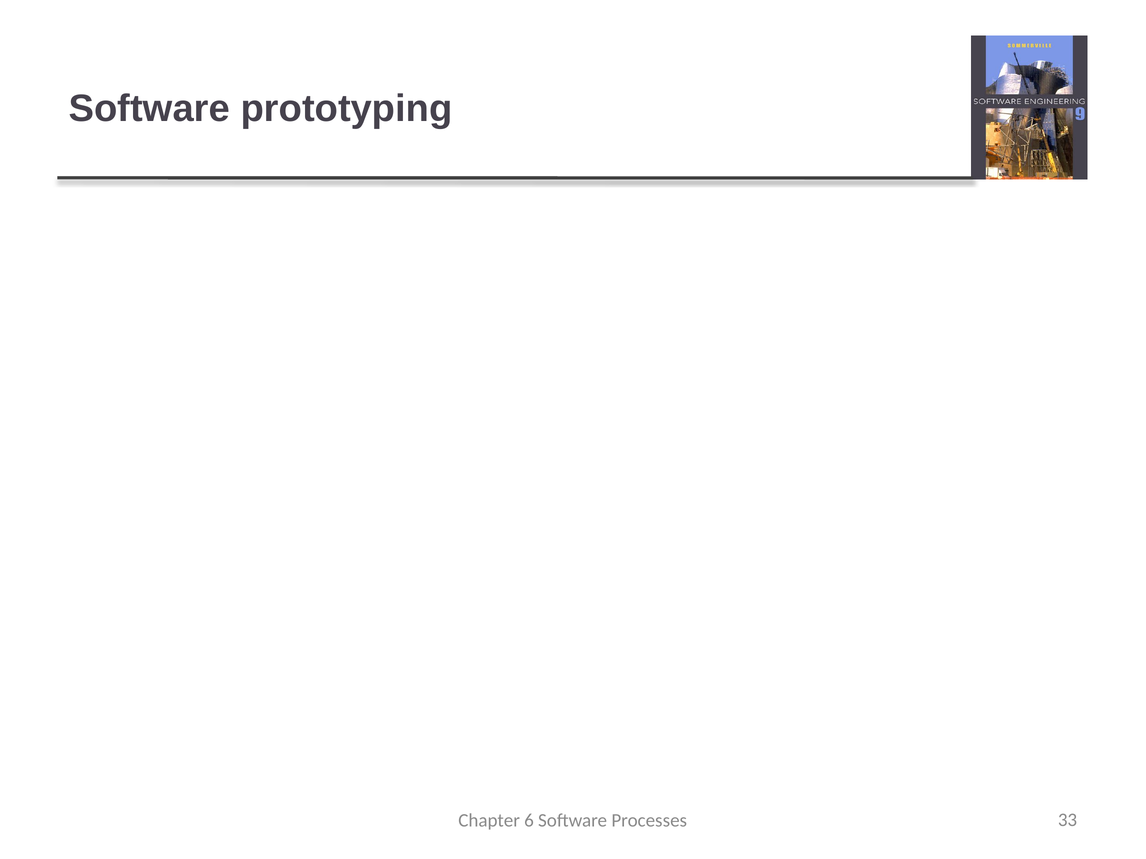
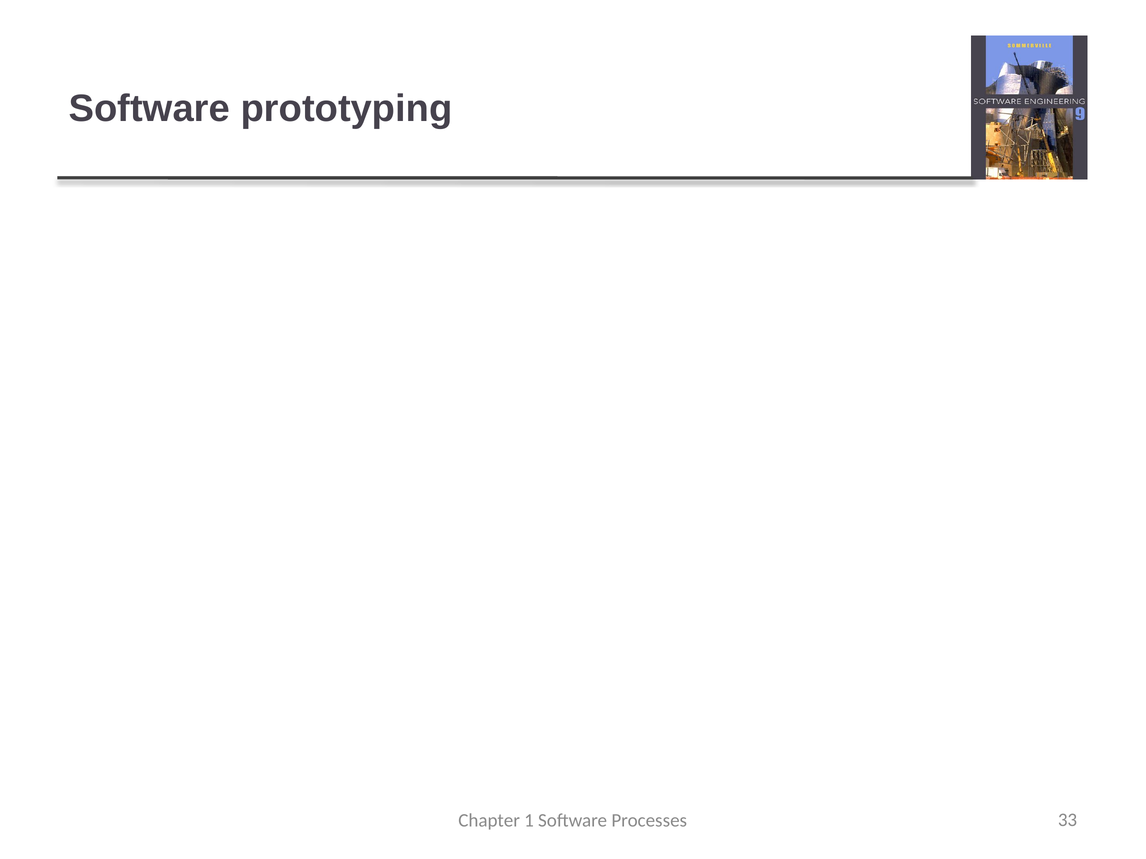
6: 6 -> 1 (529, 821)
